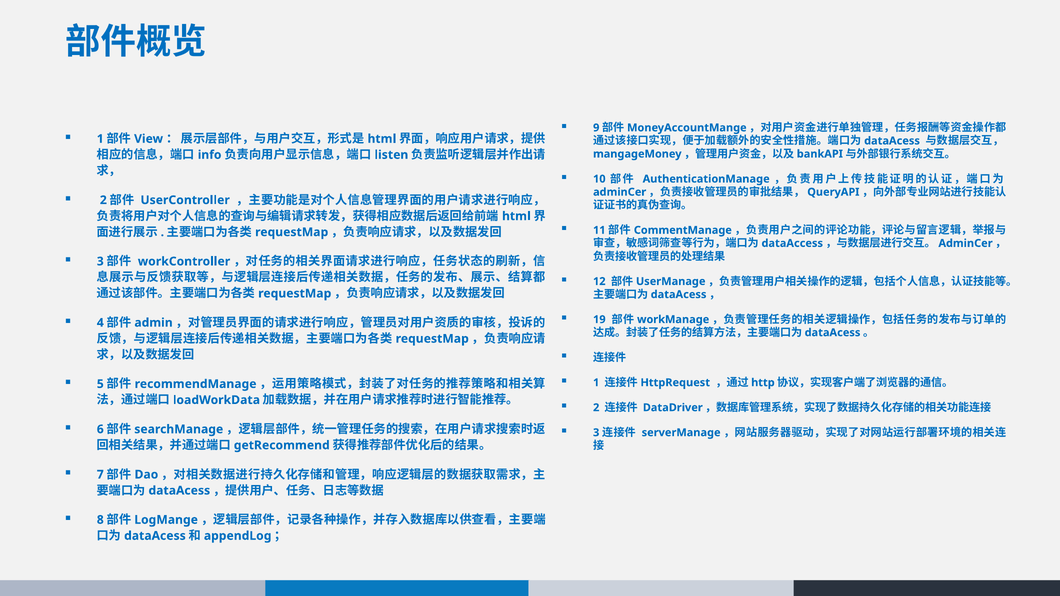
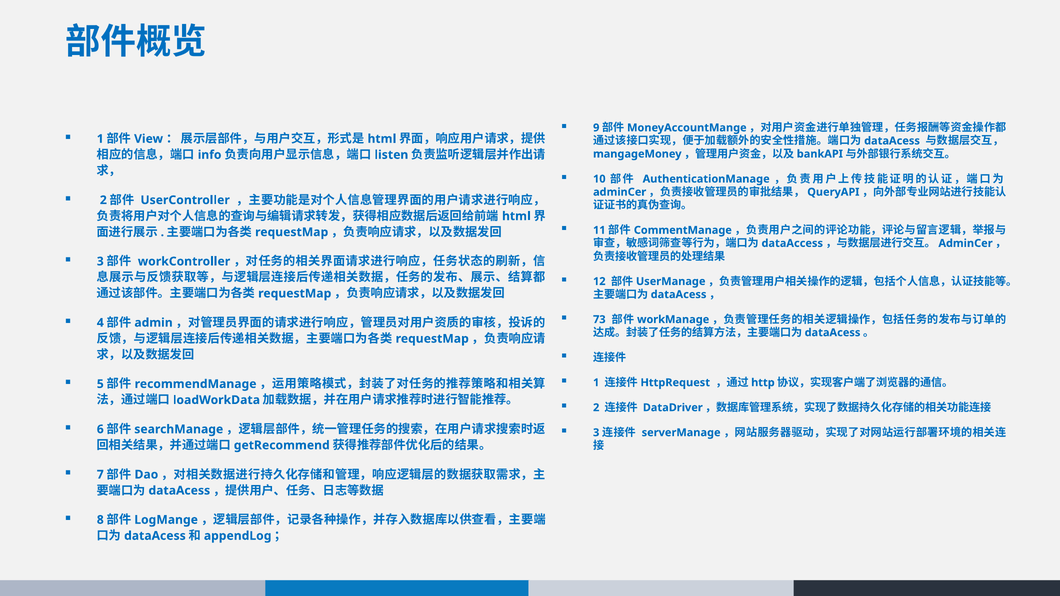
19: 19 -> 73 (599, 320)
